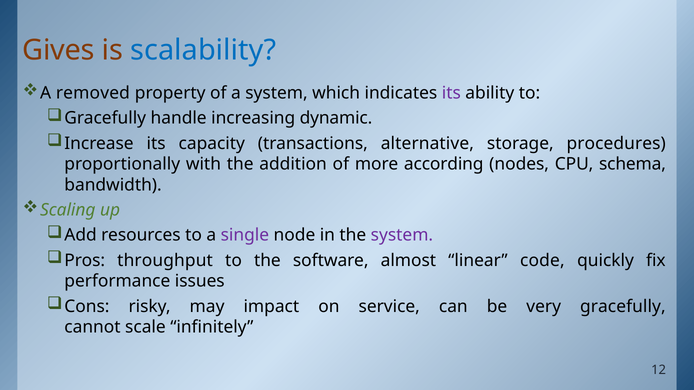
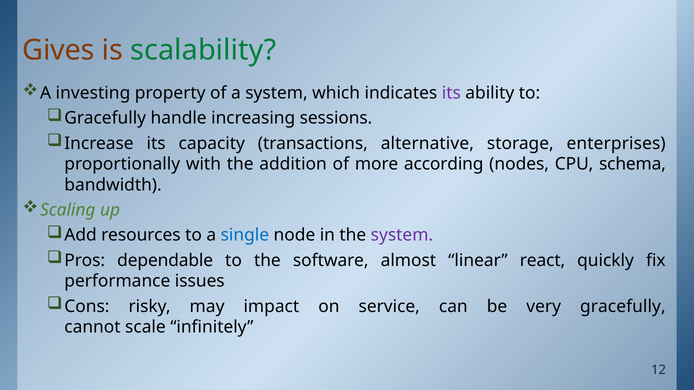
scalability colour: blue -> green (203, 50)
removed: removed -> investing (93, 93)
dynamic: dynamic -> sessions (336, 118)
procedures: procedures -> enterprises (616, 143)
single colour: purple -> blue (245, 235)
throughput: throughput -> dependable (165, 261)
code: code -> react (542, 261)
